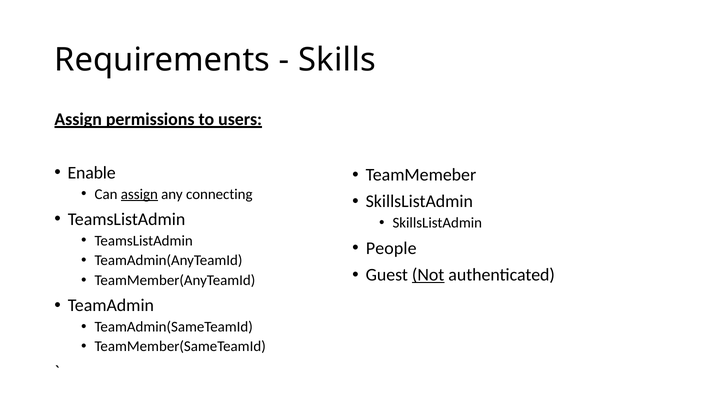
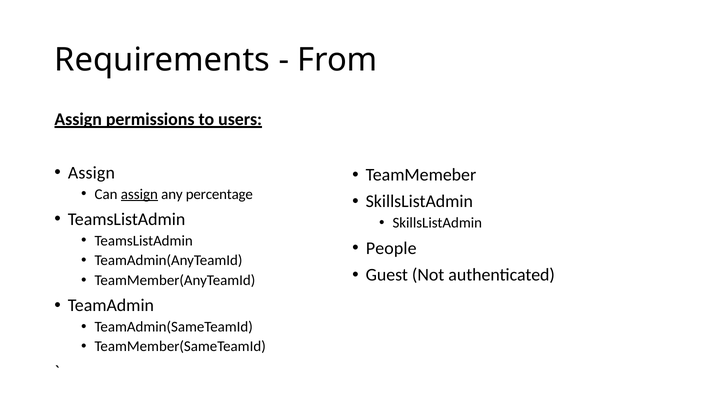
Skills: Skills -> From (337, 60)
Enable: Enable -> Assign (91, 173)
connecting: connecting -> percentage (219, 194)
Not underline: present -> none (428, 275)
